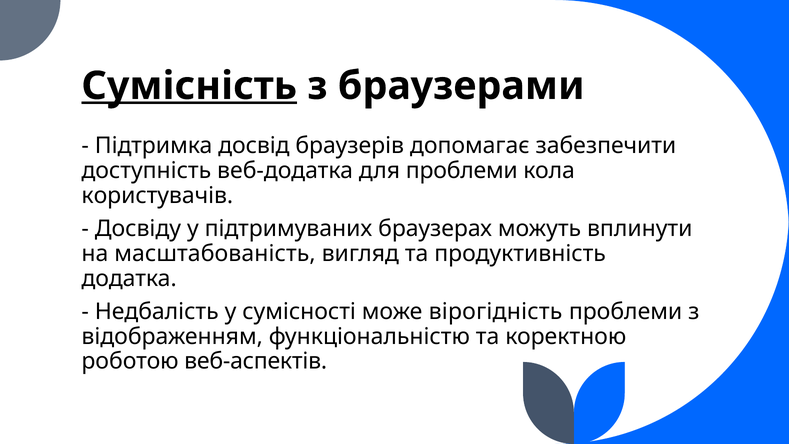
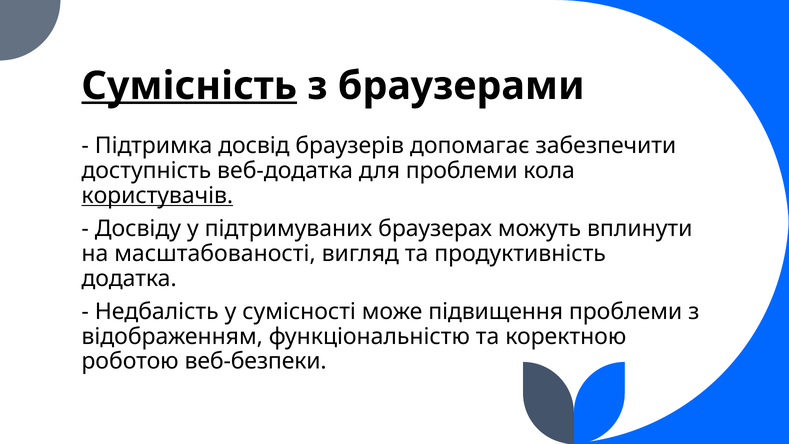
користувачів underline: none -> present (157, 196)
масштабованість: масштабованість -> масштабованості (215, 253)
вірогідність: вірогідність -> підвищення (496, 311)
веб-аспектів: веб-аспектів -> веб-безпеки (256, 361)
